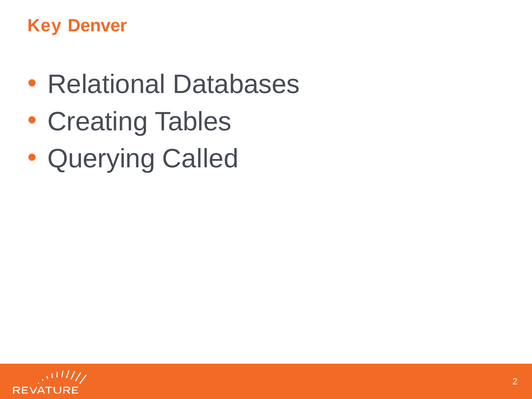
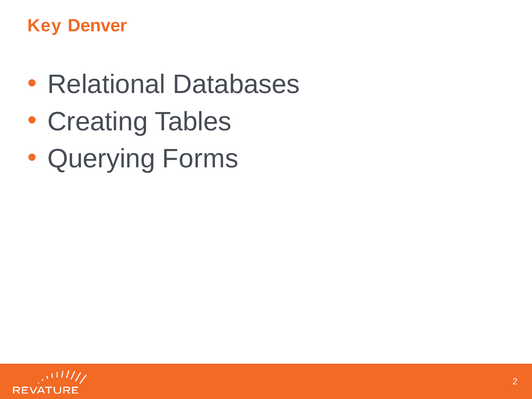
Called: Called -> Forms (200, 159)
